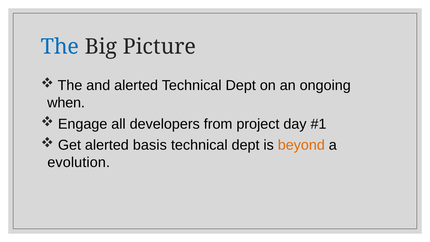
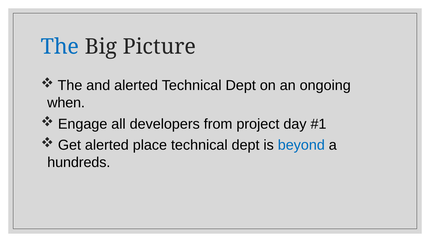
basis: basis -> place (150, 145)
beyond colour: orange -> blue (301, 145)
evolution: evolution -> hundreds (79, 162)
